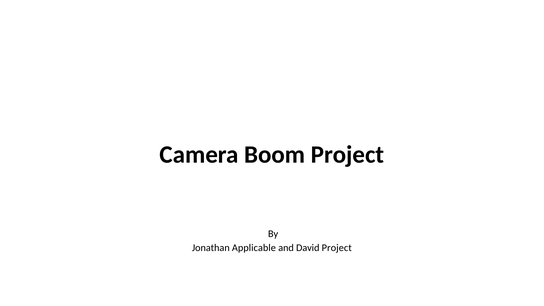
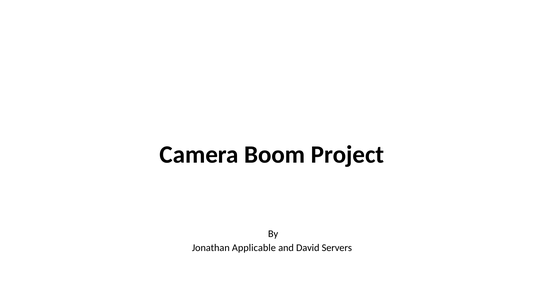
David Project: Project -> Servers (337, 248)
